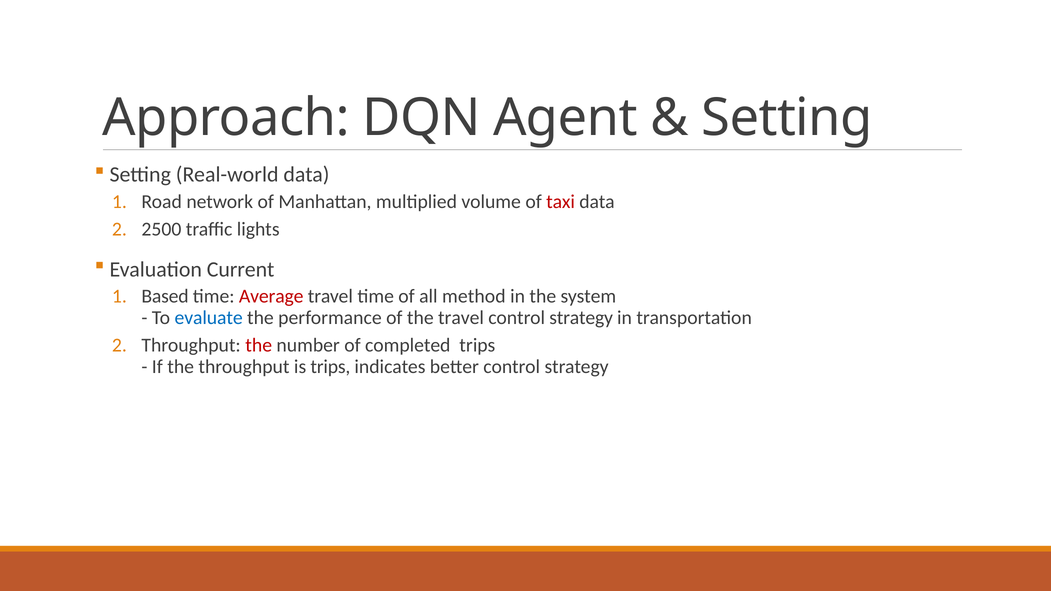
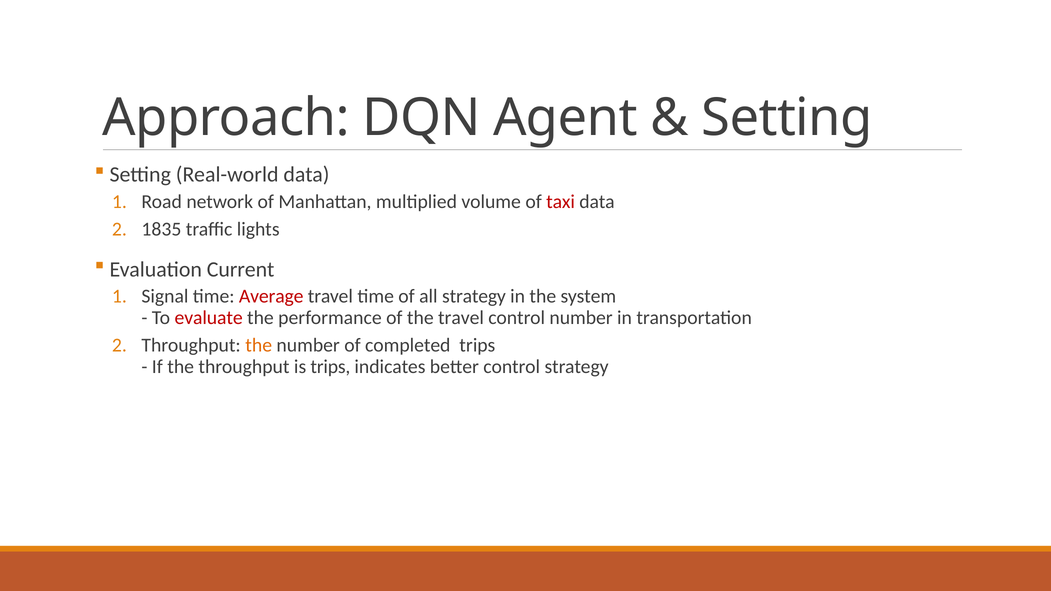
2500: 2500 -> 1835 (161, 230)
Based: Based -> Signal (165, 296)
all method: method -> strategy (474, 296)
evaluate colour: blue -> red (209, 318)
strategy: strategy -> number (581, 318)
the colour: red -> orange (259, 346)
